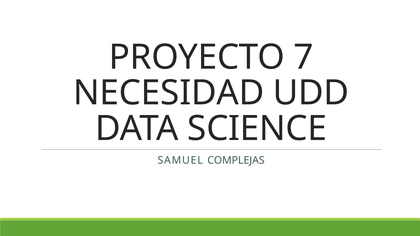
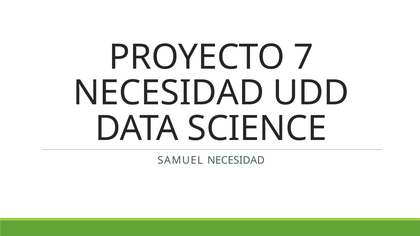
SAMUEL COMPLEJAS: COMPLEJAS -> NECESIDAD (236, 161)
